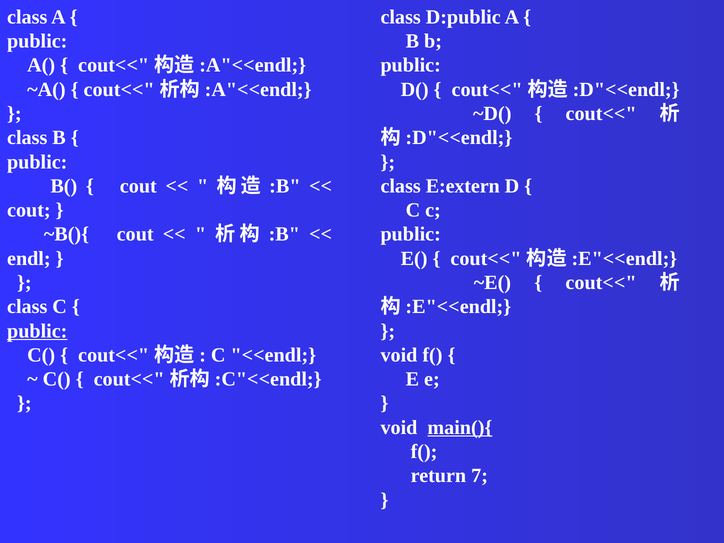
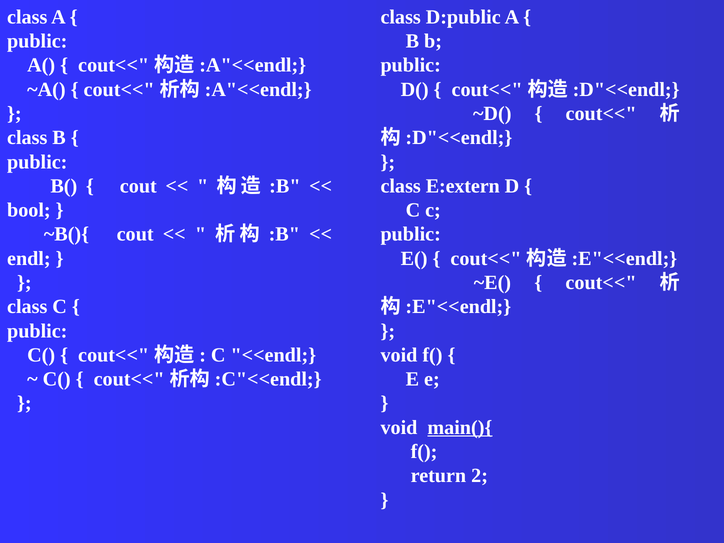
cout: cout -> bool (29, 210)
public underline: present -> none (37, 331)
7: 7 -> 2 (480, 476)
